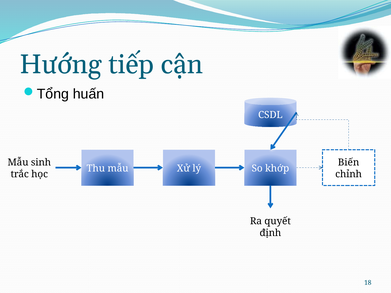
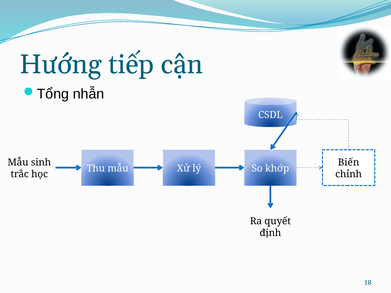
huấn: huấn -> nhẫn (89, 94)
